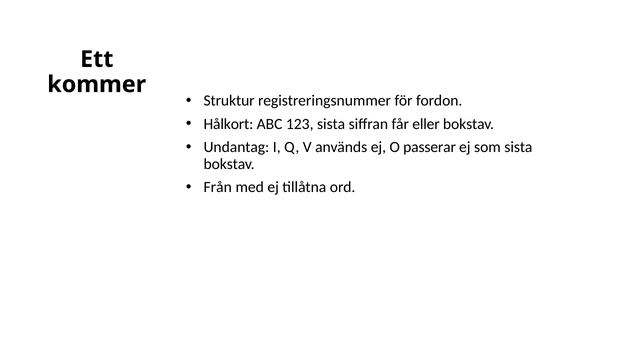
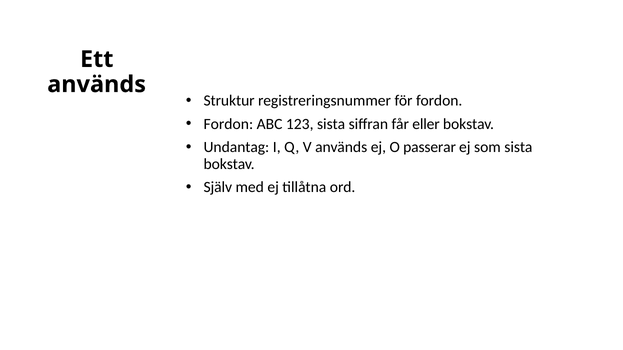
kommer: kommer -> används (97, 85)
Hålkort: Hålkort -> Fordon (228, 124)
Från: Från -> Själv (218, 188)
